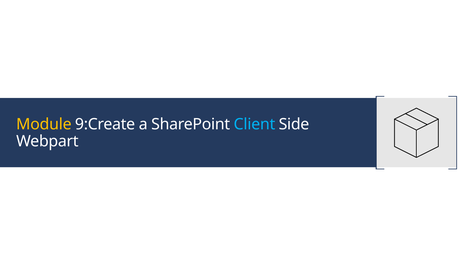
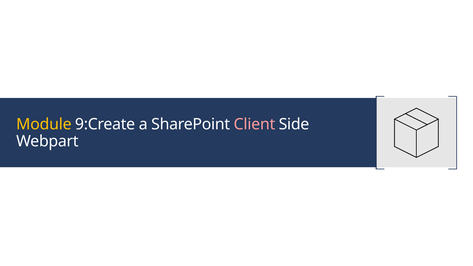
Client colour: light blue -> pink (254, 124)
